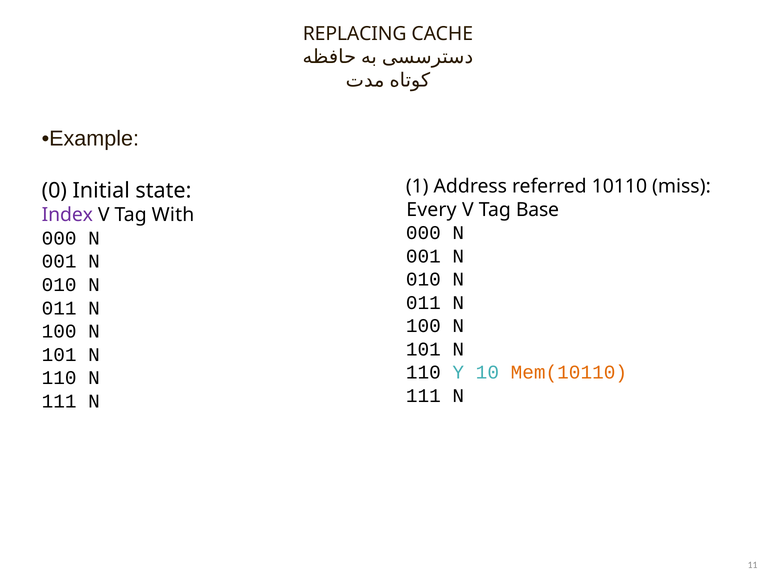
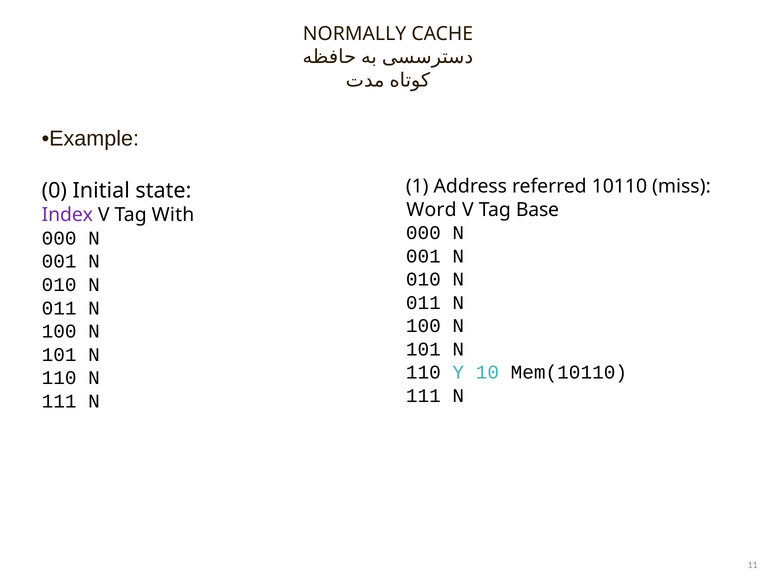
REPLACING: REPLACING -> NORMALLY (355, 34)
Every: Every -> Word (431, 210)
Mem(10110 colour: orange -> black (569, 373)
